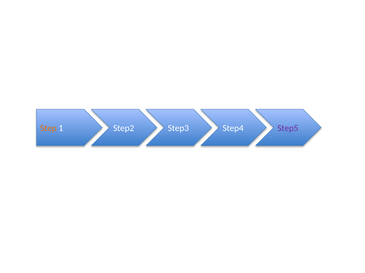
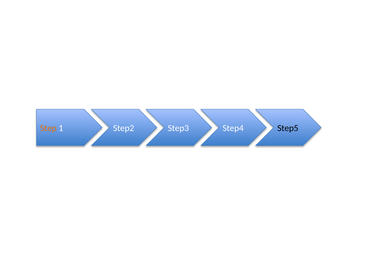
Step5 colour: purple -> black (288, 128)
